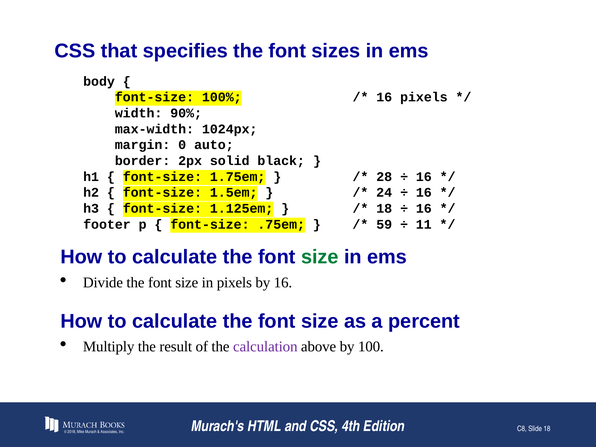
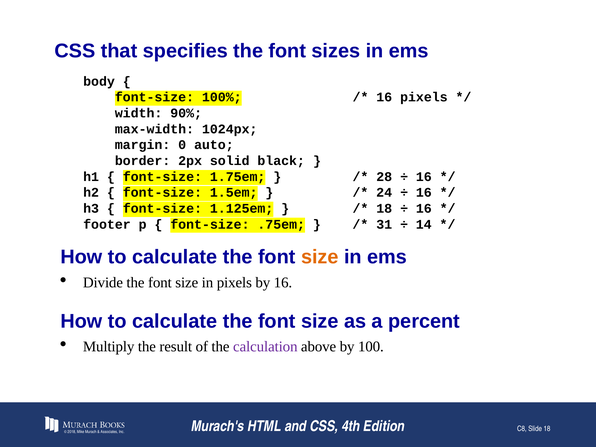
59: 59 -> 31 (384, 224)
11: 11 -> 14 (424, 224)
size colour: green -> orange (320, 257)
